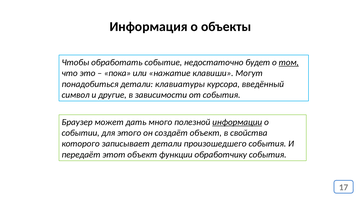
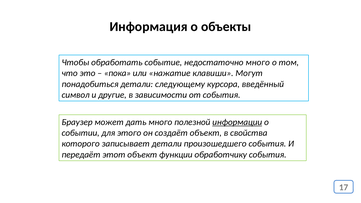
недостаточно будет: будет -> много (258, 62)
том underline: present -> none (289, 62)
клавиатуры: клавиатуры -> следующему (180, 84)
